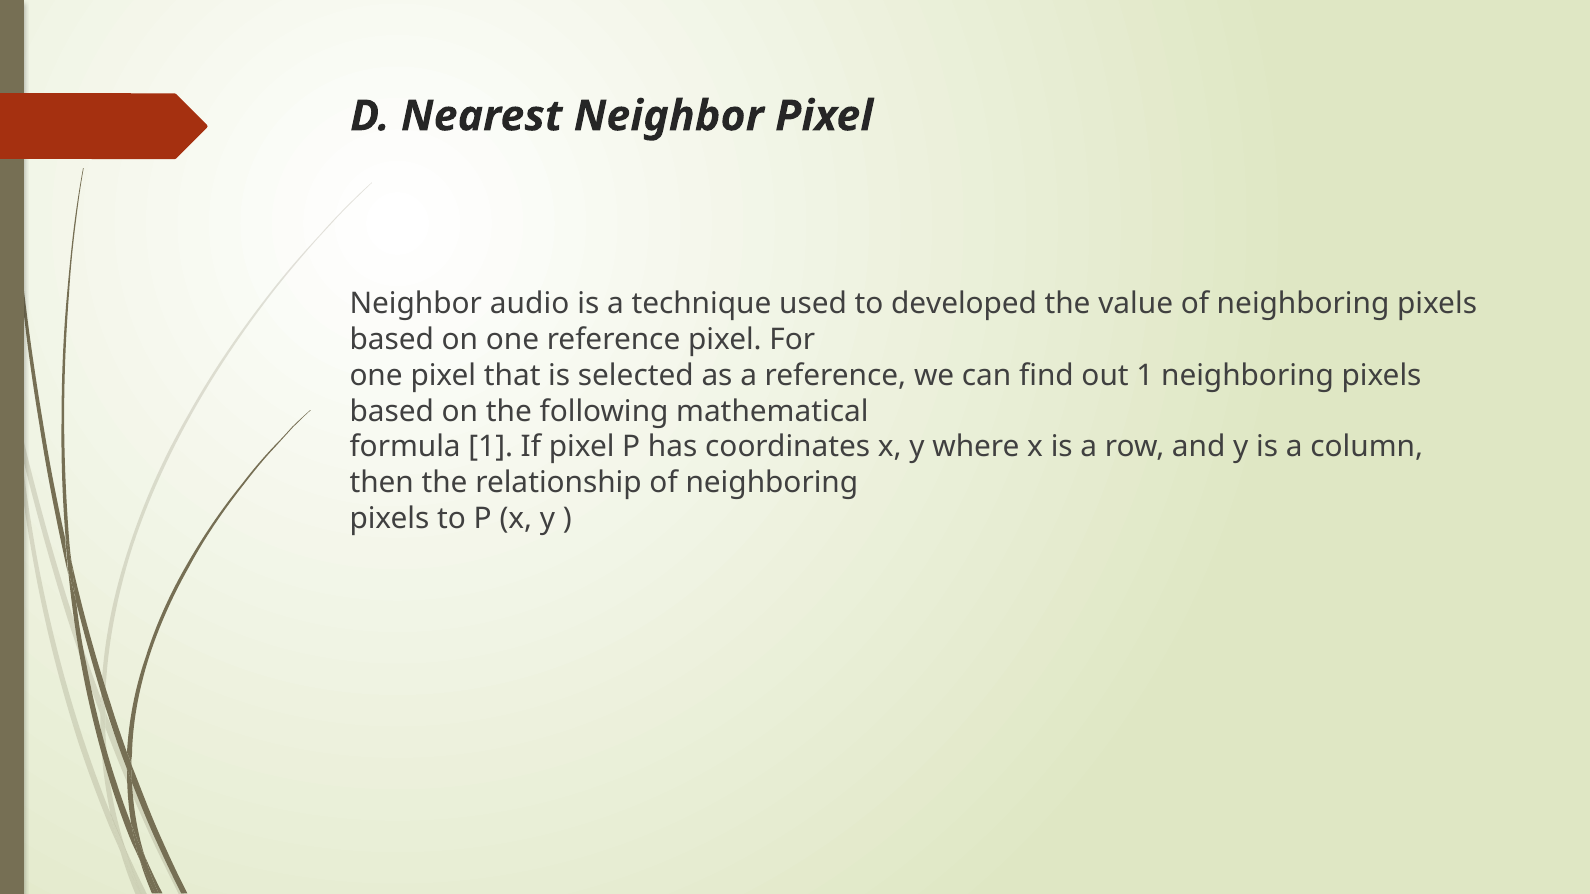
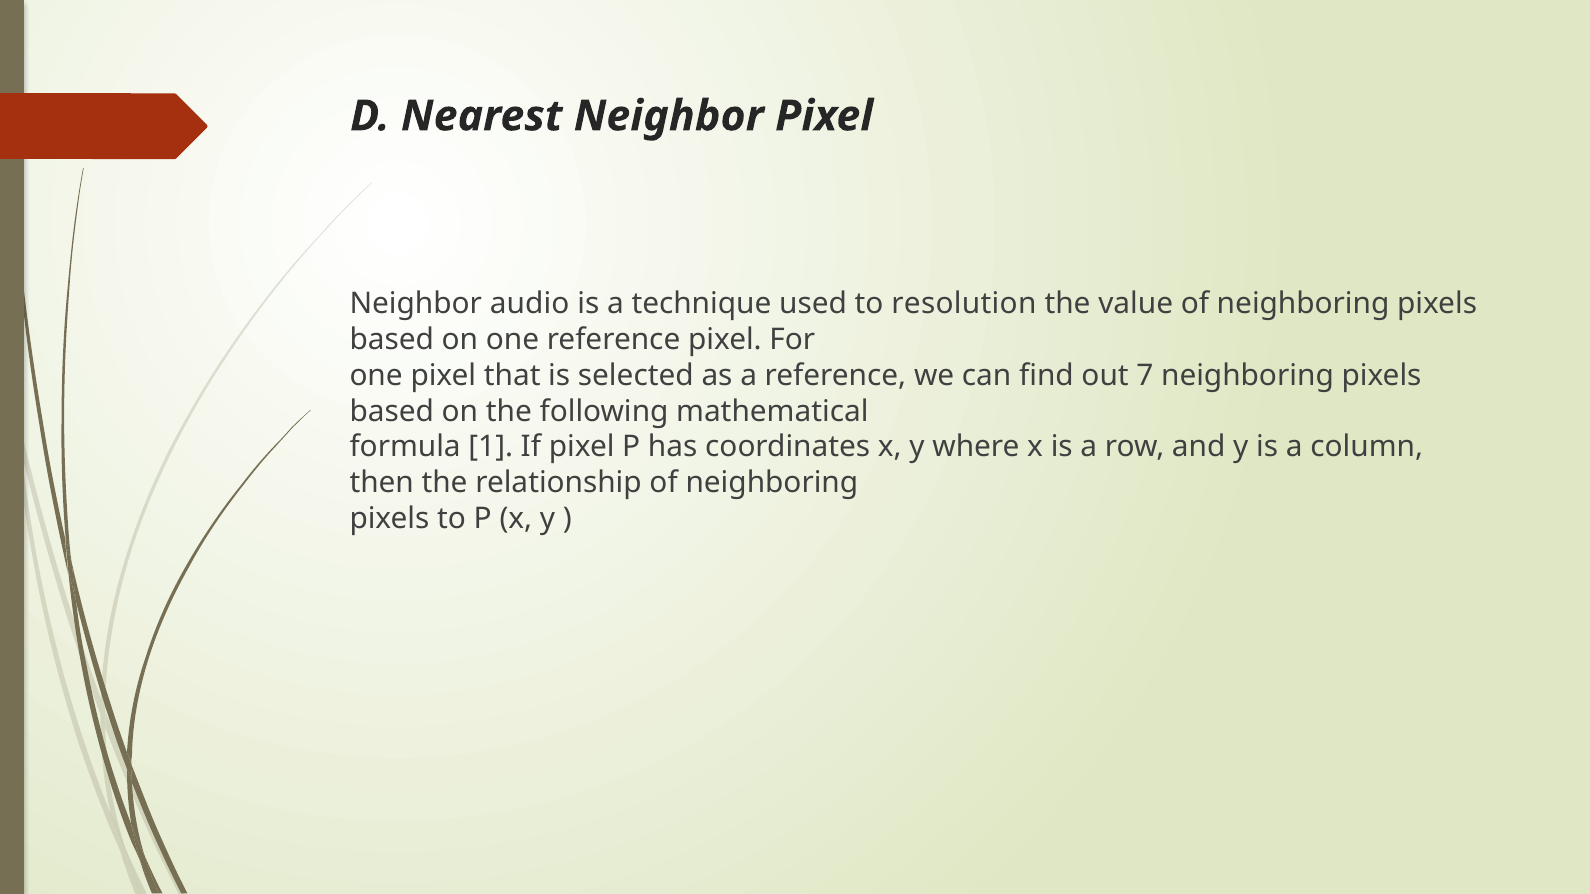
developed: developed -> resolution (964, 304)
out 1: 1 -> 7 (1145, 376)
